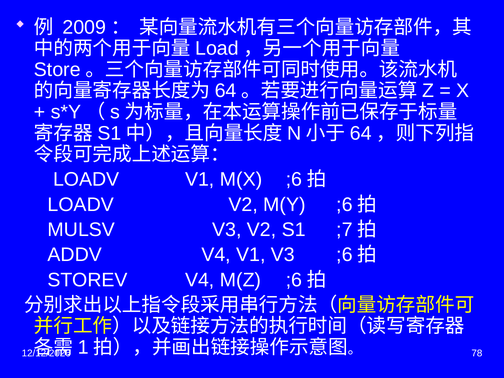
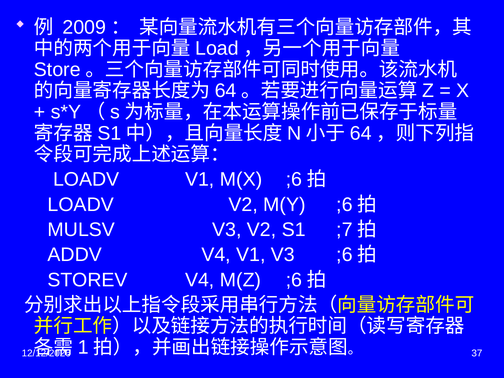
78: 78 -> 37 (477, 353)
